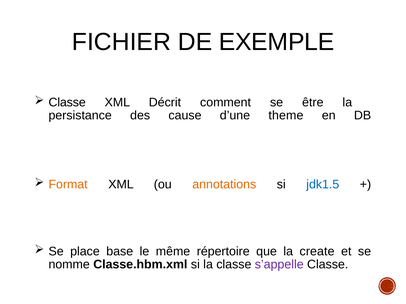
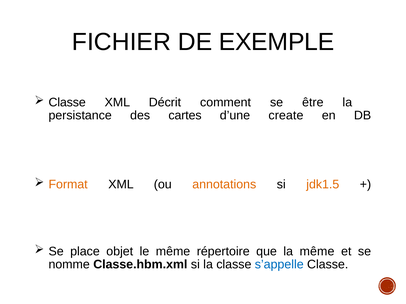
cause: cause -> cartes (185, 115)
theme: theme -> create (286, 115)
jdk1.5 colour: blue -> orange (323, 185)
base: base -> objet (120, 252)
la create: create -> même (317, 252)
s’appelle colour: purple -> blue (279, 265)
